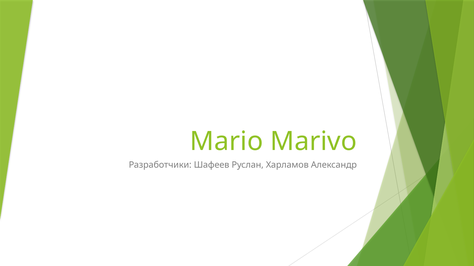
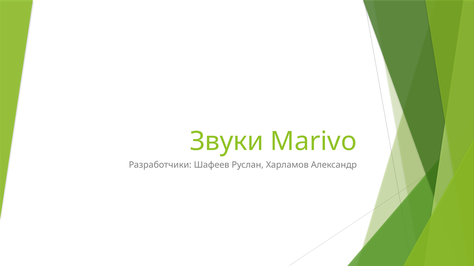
Mario: Mario -> Звуки (227, 142)
